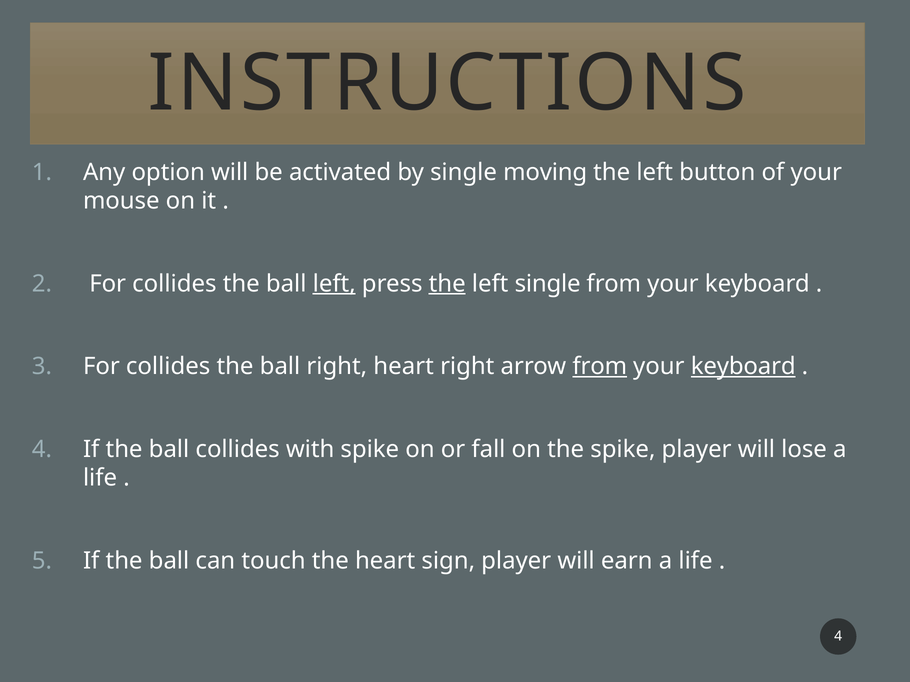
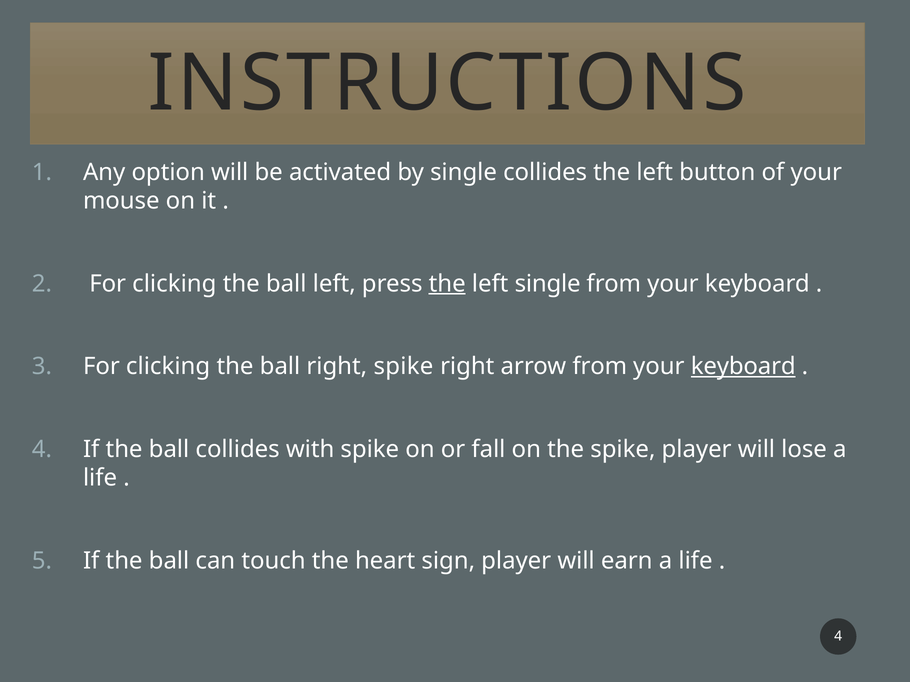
single moving: moving -> collides (545, 172)
collides: collides -> clicking (174, 284)
left underline: present -> none (334, 284)
collides: collides -> clicking (168, 367)
right heart: heart -> spike (403, 367)
from underline: present -> none (600, 367)
